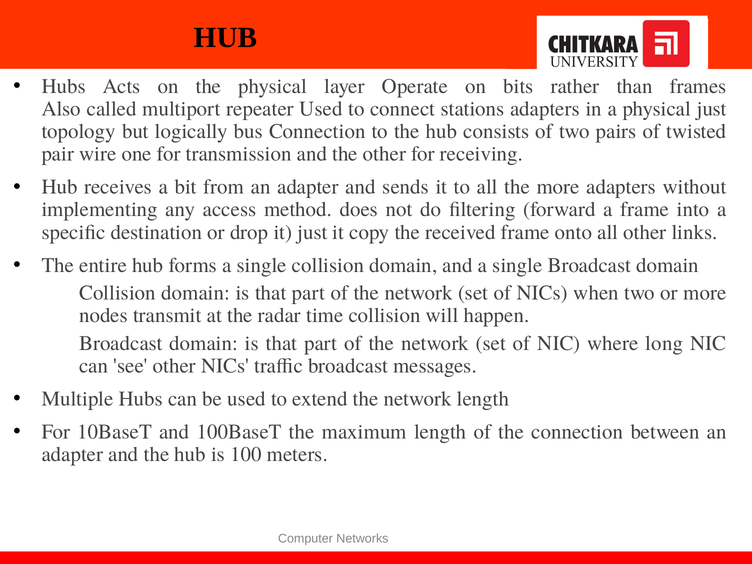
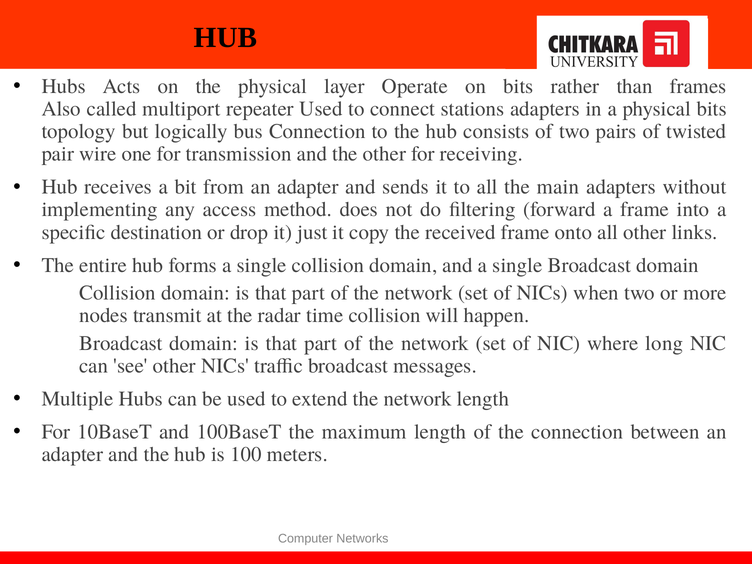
physical just: just -> bits (712, 109)
the more: more -> main (558, 187)
